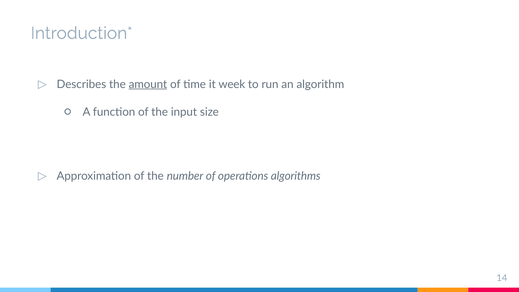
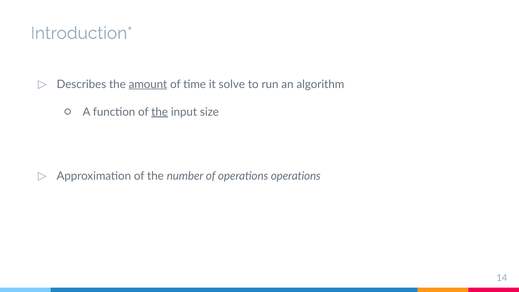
week: week -> solve (232, 84)
the underline: none -> present (160, 112)
operations algorithms: algorithms -> operations (296, 176)
